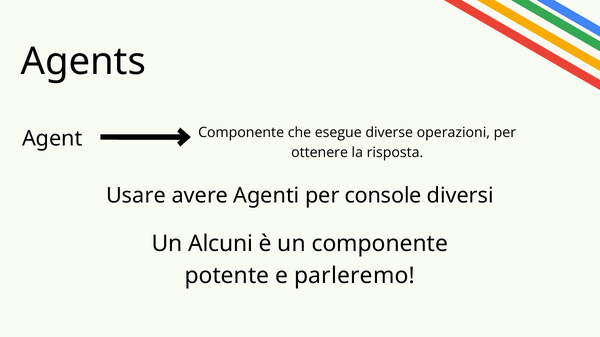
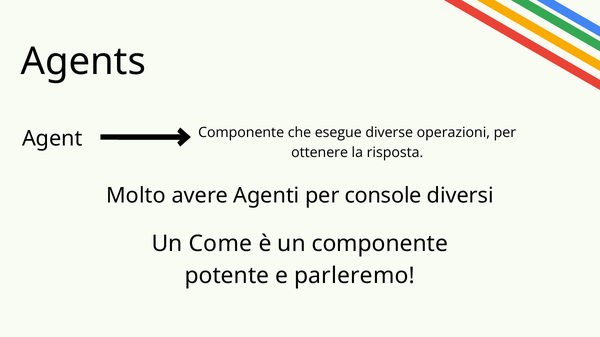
Usare: Usare -> Molto (136, 196)
Alcuni: Alcuni -> Come (220, 244)
